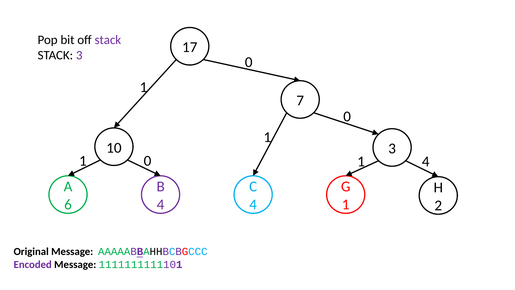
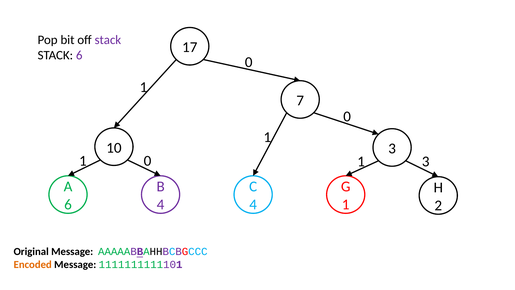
STACK 3: 3 -> 6 (79, 55)
1 4: 4 -> 3 (426, 161)
Encoded colour: purple -> orange (33, 264)
